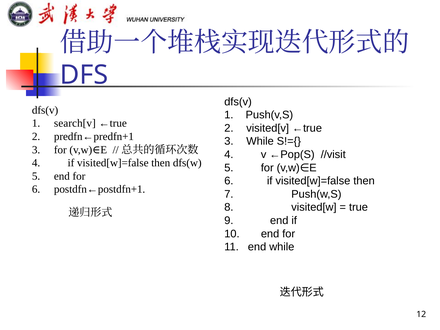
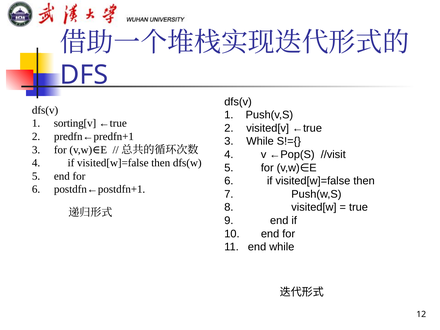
search[v: search[v -> sorting[v (75, 123)
